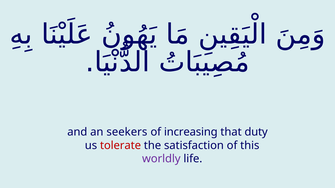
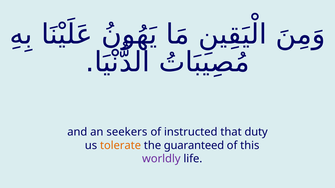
increasing: increasing -> instructed (191, 132)
tolerate colour: red -> orange (120, 146)
satisfaction: satisfaction -> guaranteed (194, 146)
